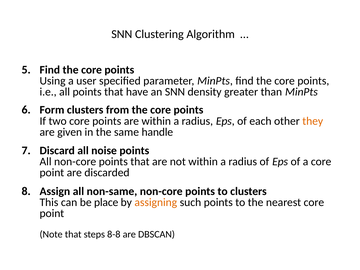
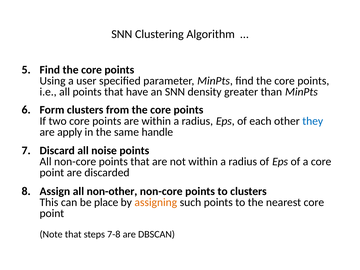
they colour: orange -> blue (313, 121)
given: given -> apply (70, 132)
non-same: non-same -> non-other (112, 191)
8-8: 8-8 -> 7-8 (114, 234)
